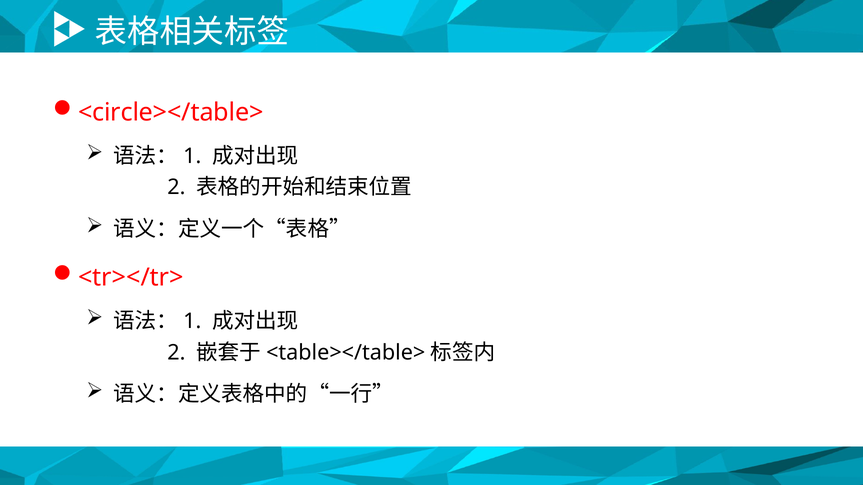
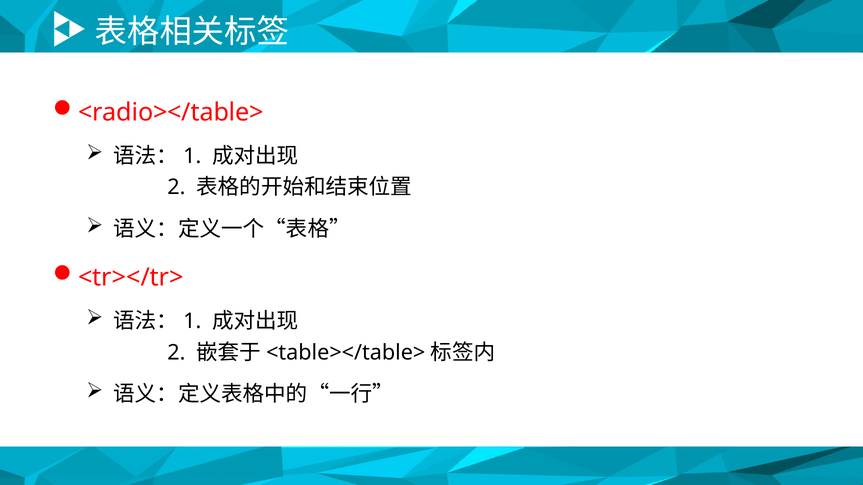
<circle></table>: <circle></table> -> <radio></table> (171, 113)
